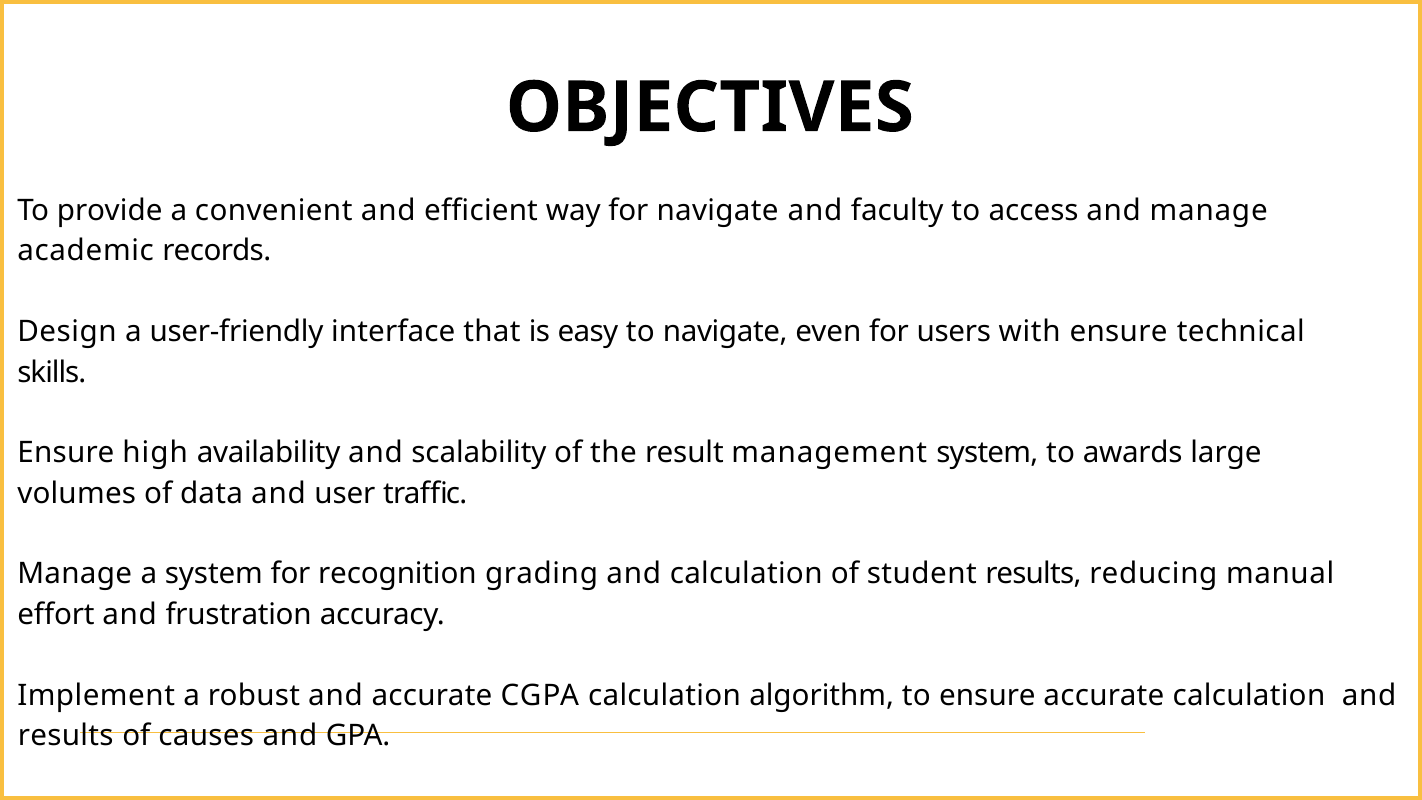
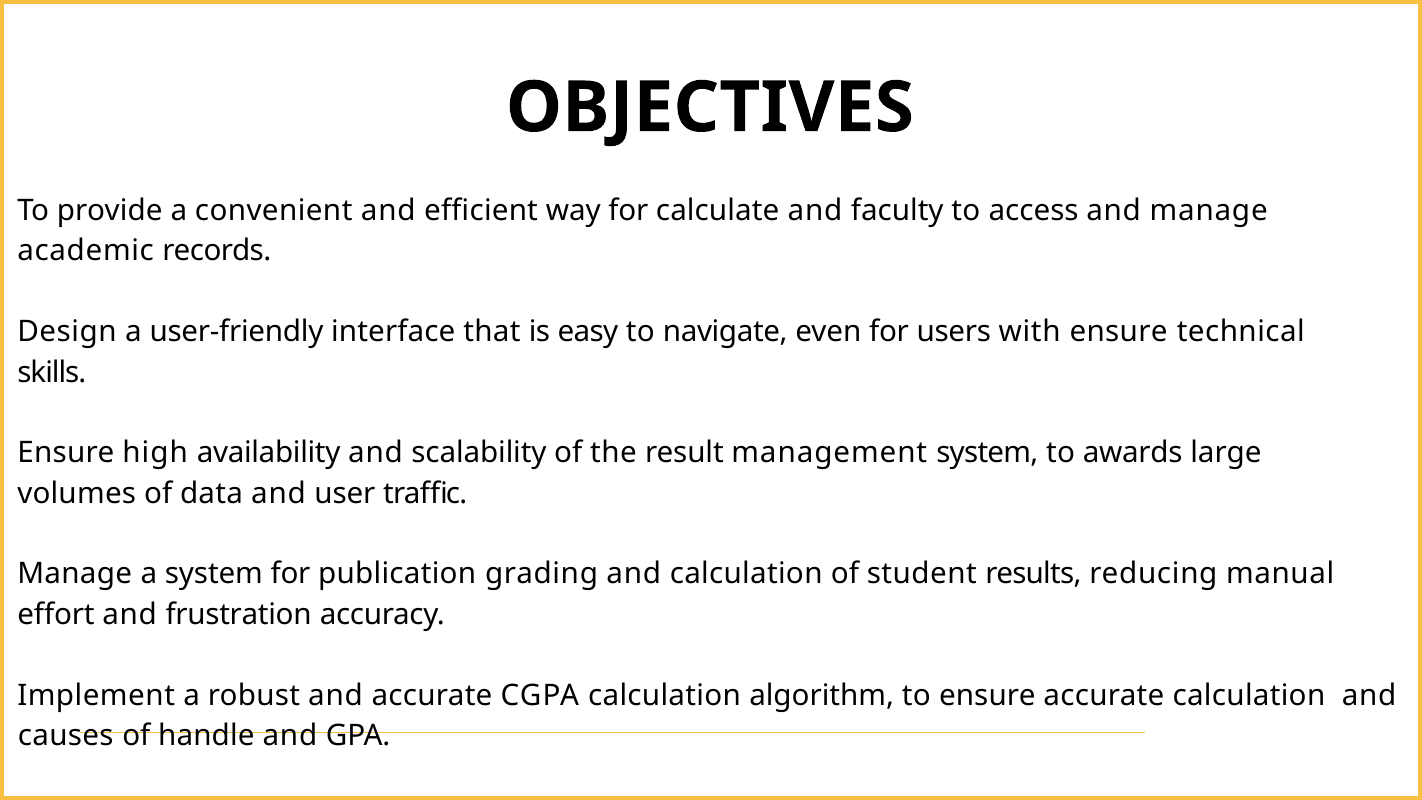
for navigate: navigate -> calculate (718, 210)
recognition: recognition -> publication (397, 574)
results: results -> causes (66, 736)
causes: causes -> handle (206, 736)
